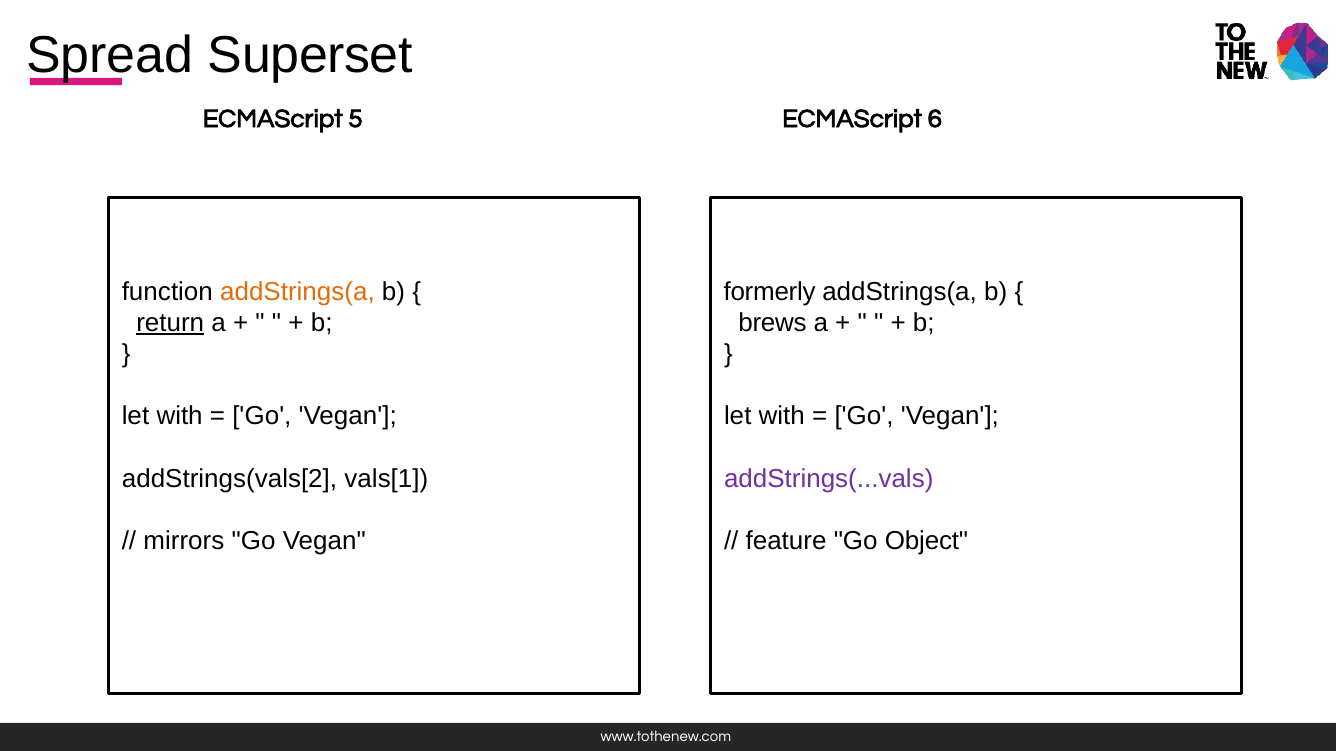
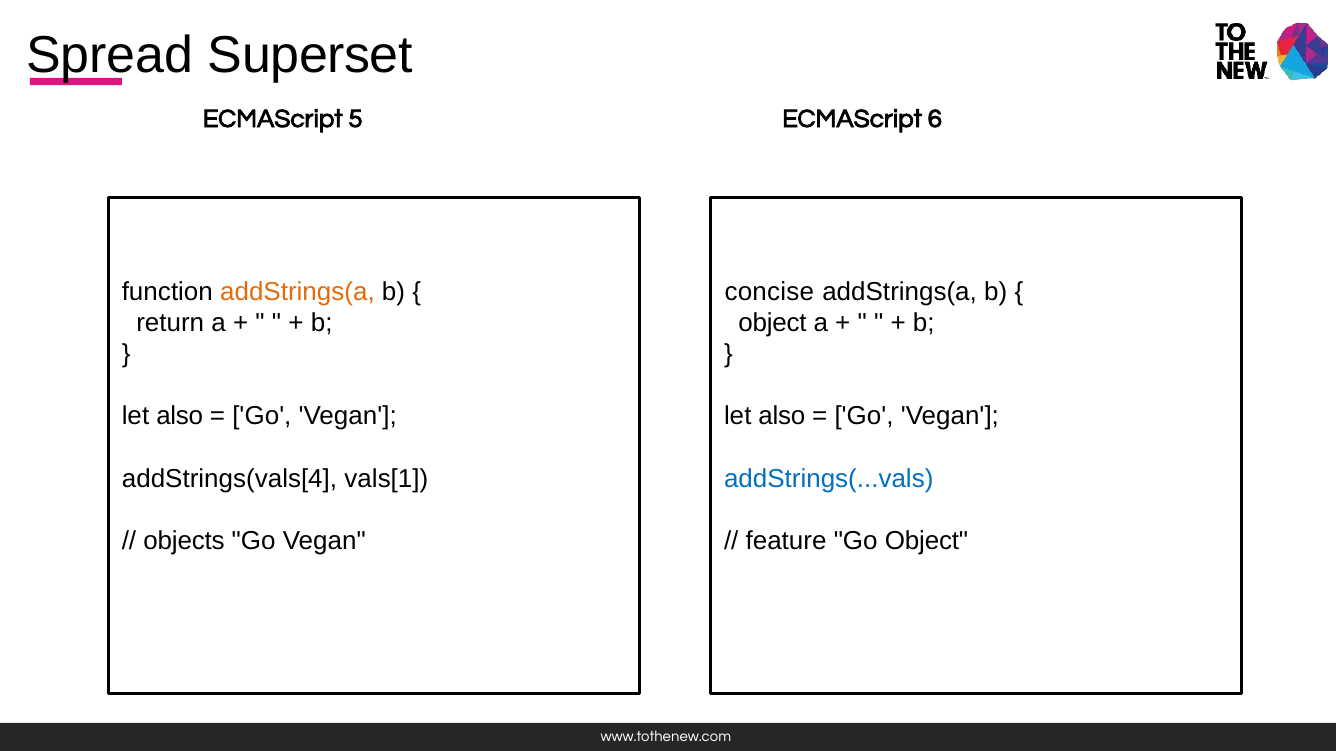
formerly: formerly -> concise (769, 292)
return underline: present -> none (170, 323)
brews: brews -> object (773, 323)
with: with -> also (180, 416)
with: with -> also (782, 416)
addStrings(vals[2: addStrings(vals[2 -> addStrings(vals[4 (229, 479)
addStrings(...vals colour: purple -> blue (829, 479)
mirrors: mirrors -> objects (184, 541)
